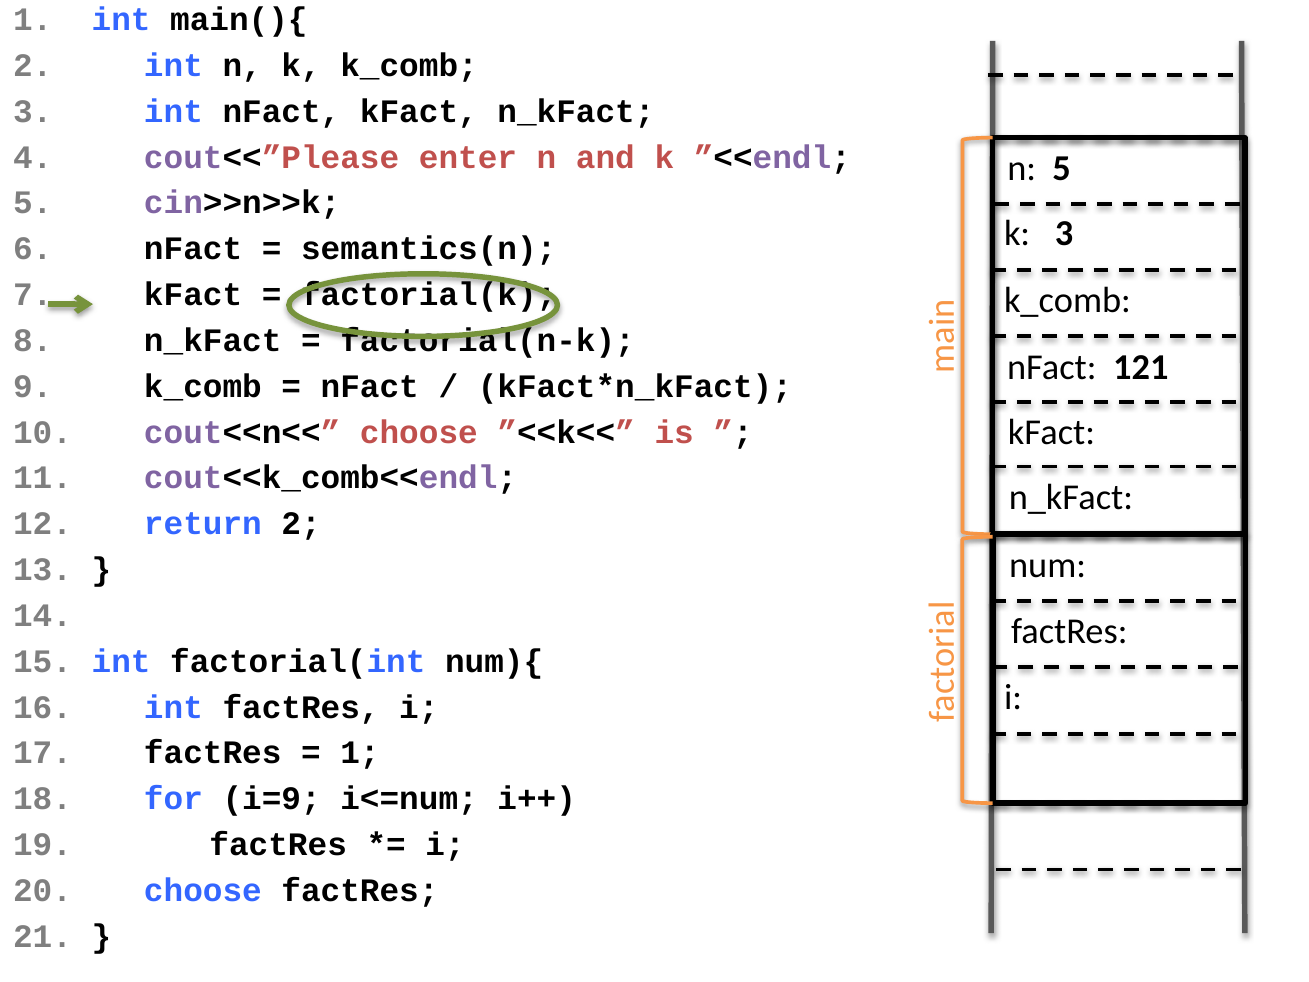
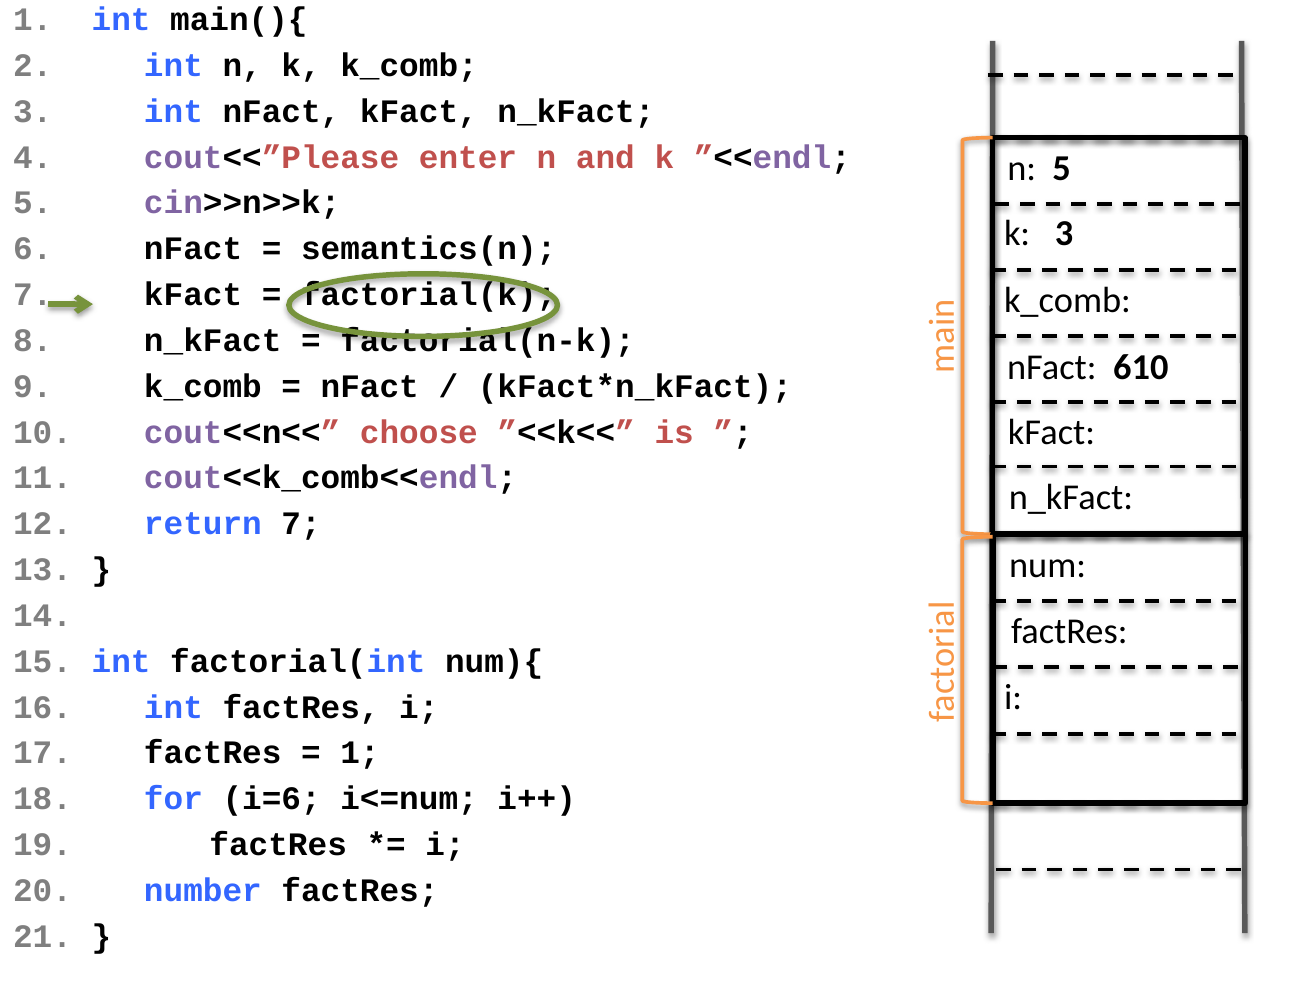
121: 121 -> 610 (1141, 367)
return 2: 2 -> 7 (301, 524)
i=9: i=9 -> i=6 (272, 799)
20 choose: choose -> number (203, 890)
